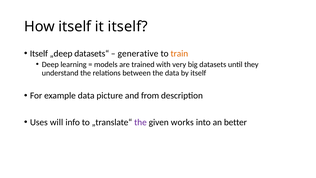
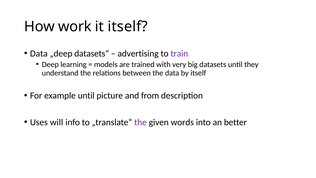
How itself: itself -> work (75, 27)
Itself: Itself -> Data (39, 53)
generative: generative -> advertising (138, 53)
train colour: orange -> purple (179, 53)
example data: data -> until (86, 96)
works: works -> words (182, 122)
